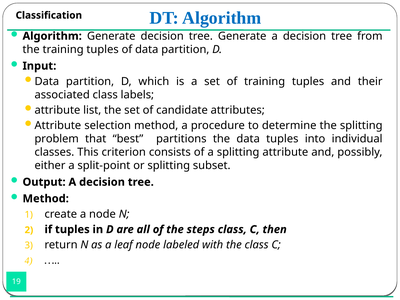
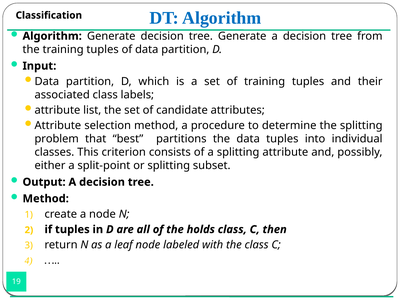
steps: steps -> holds (201, 229)
